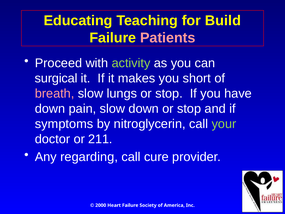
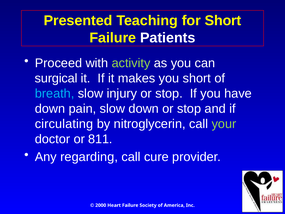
Educating: Educating -> Presented (78, 21)
for Build: Build -> Short (223, 21)
Patients colour: pink -> white (168, 38)
breath colour: pink -> light blue (55, 93)
lungs: lungs -> injury (122, 93)
symptoms: symptoms -> circulating (64, 124)
211: 211 -> 811 (100, 139)
